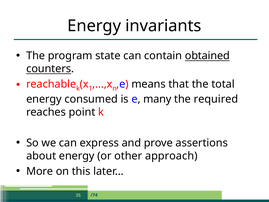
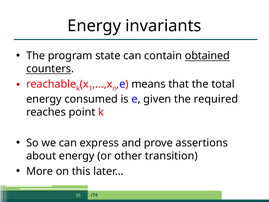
many: many -> given (157, 99)
approach: approach -> transition (171, 156)
